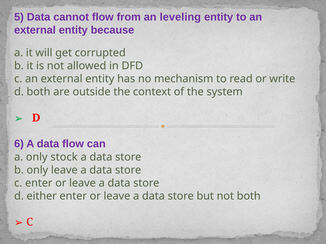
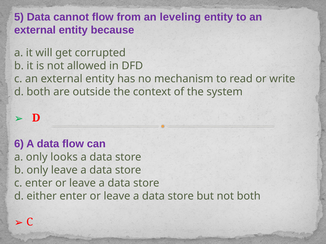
stock: stock -> looks (64, 157)
